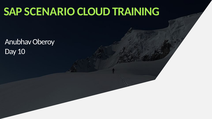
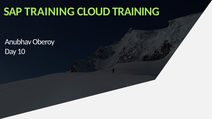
SAP SCENARIO: SCENARIO -> TRAINING (50, 11)
